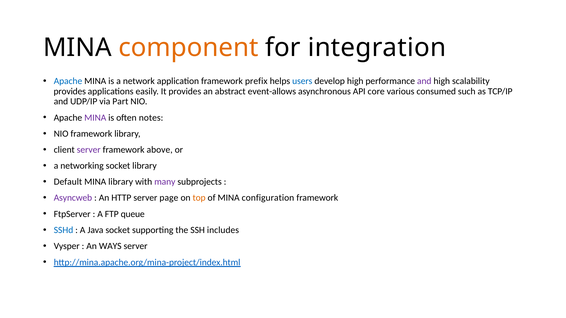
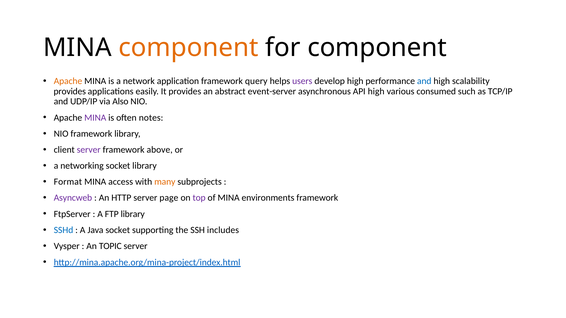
for integration: integration -> component (377, 48)
Apache colour: blue -> orange (68, 81)
prefix: prefix -> query (256, 81)
users colour: blue -> purple (302, 81)
and colour: purple -> blue (424, 81)
event-allows: event-allows -> event-server (272, 91)
API core: core -> high (376, 91)
Part: Part -> Also (120, 102)
Default: Default -> Format (68, 182)
MINA library: library -> access (121, 182)
many colour: purple -> orange (165, 182)
top colour: orange -> purple (199, 198)
configuration: configuration -> environments (268, 198)
FTP queue: queue -> library (133, 214)
WAYS: WAYS -> TOPIC (110, 246)
